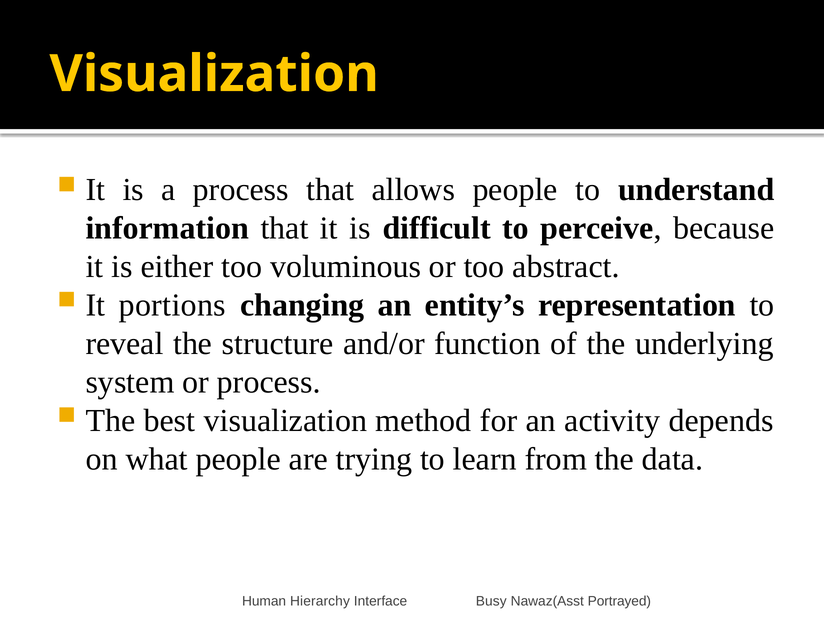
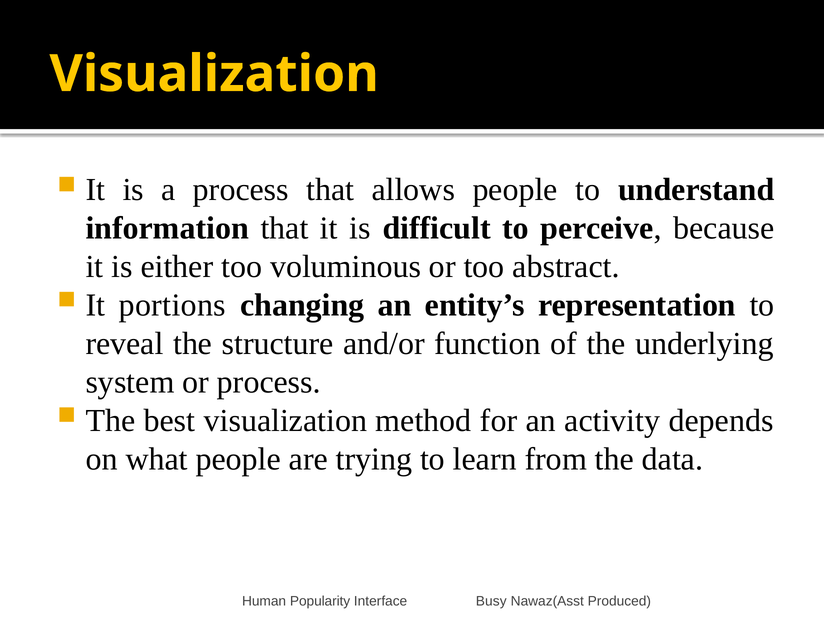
Hierarchy: Hierarchy -> Popularity (320, 601)
Portrayed: Portrayed -> Produced (619, 601)
